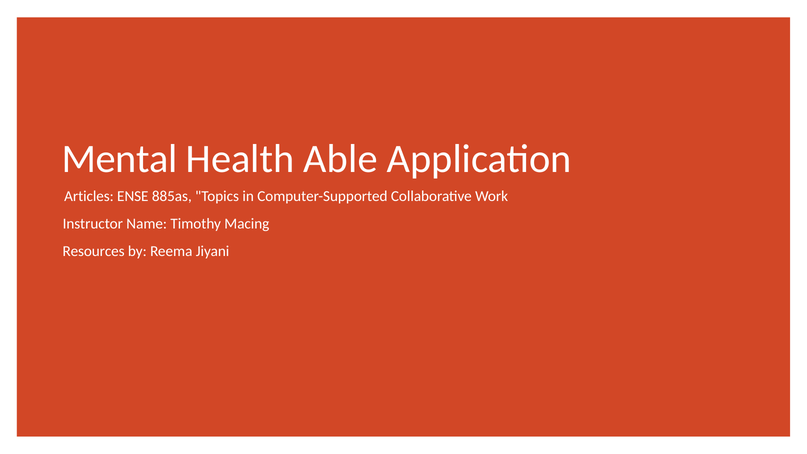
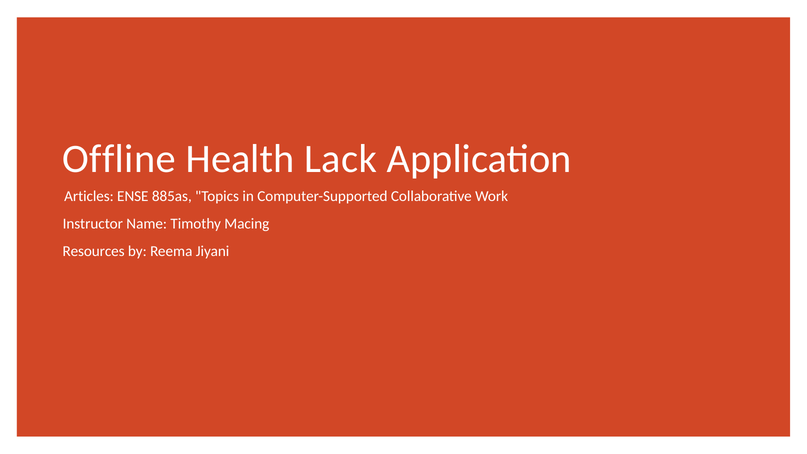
Mental: Mental -> Offline (119, 159)
Able: Able -> Lack (340, 159)
